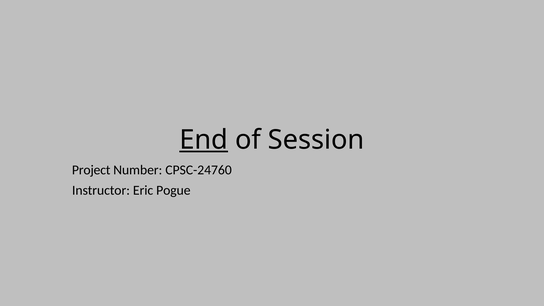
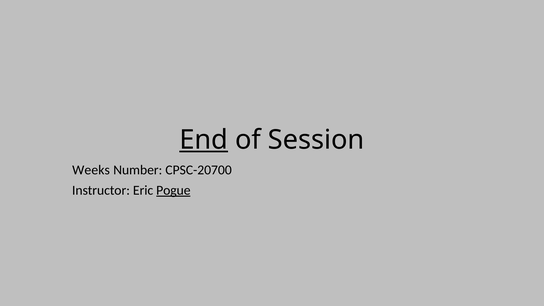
Project: Project -> Weeks (91, 170)
CPSC-24760: CPSC-24760 -> CPSC-20700 (199, 170)
Pogue underline: none -> present (173, 190)
